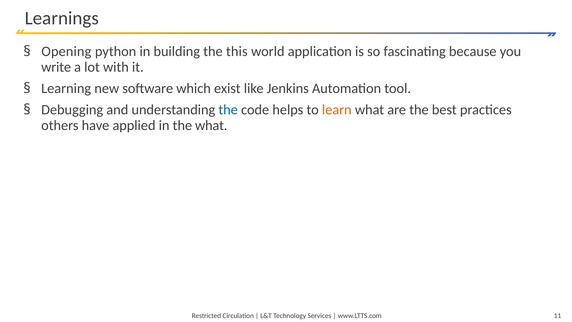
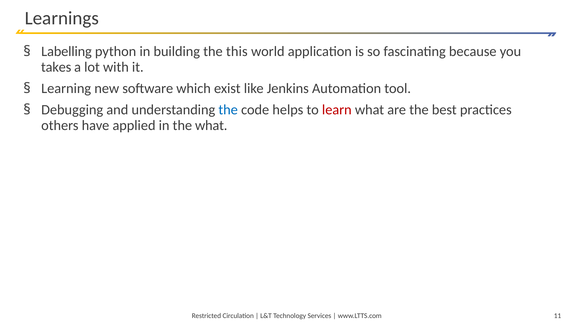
Opening: Opening -> Labelling (67, 51)
write: write -> takes (56, 67)
learn colour: orange -> red (337, 110)
